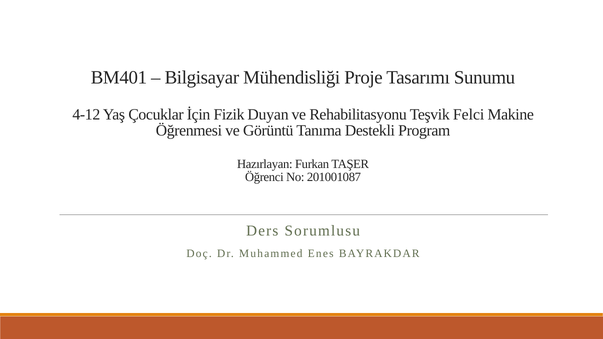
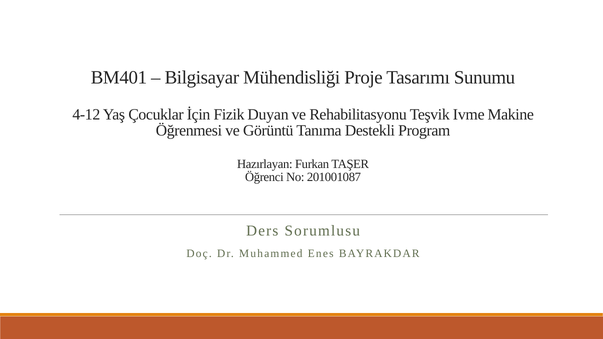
Felci: Felci -> Ivme (469, 114)
